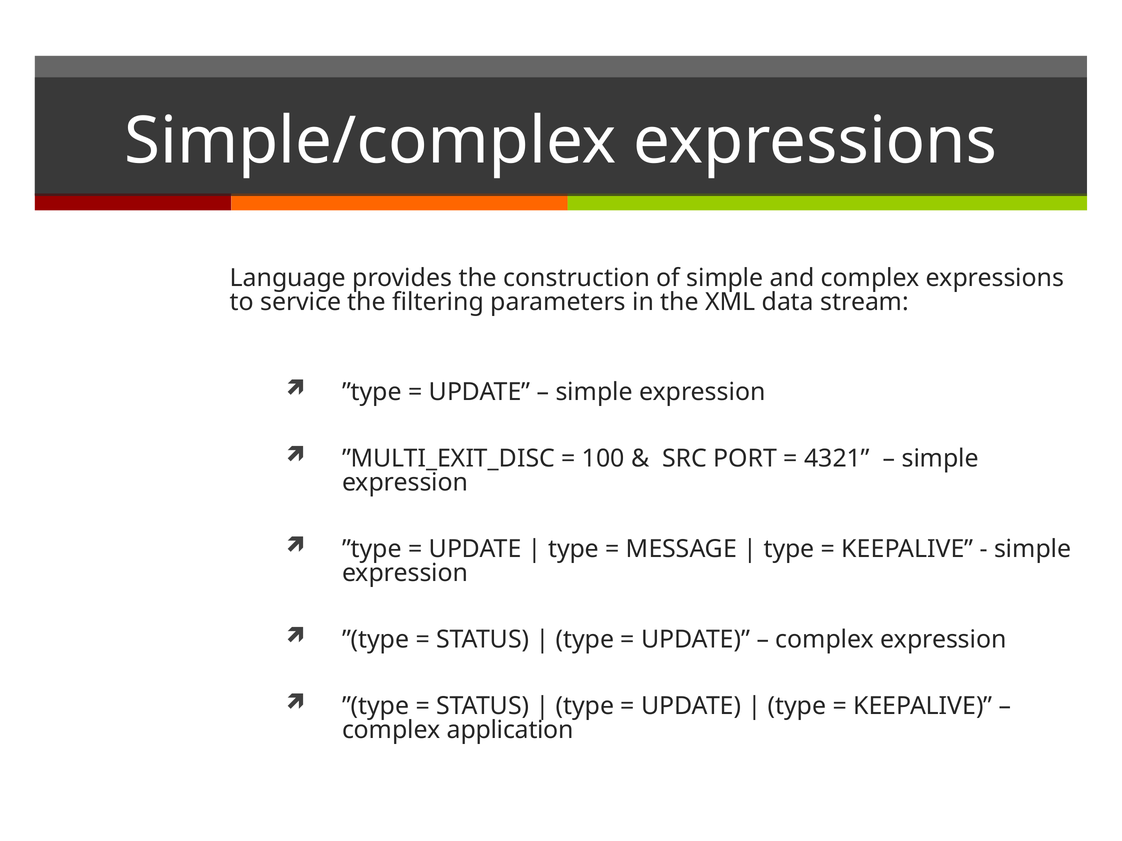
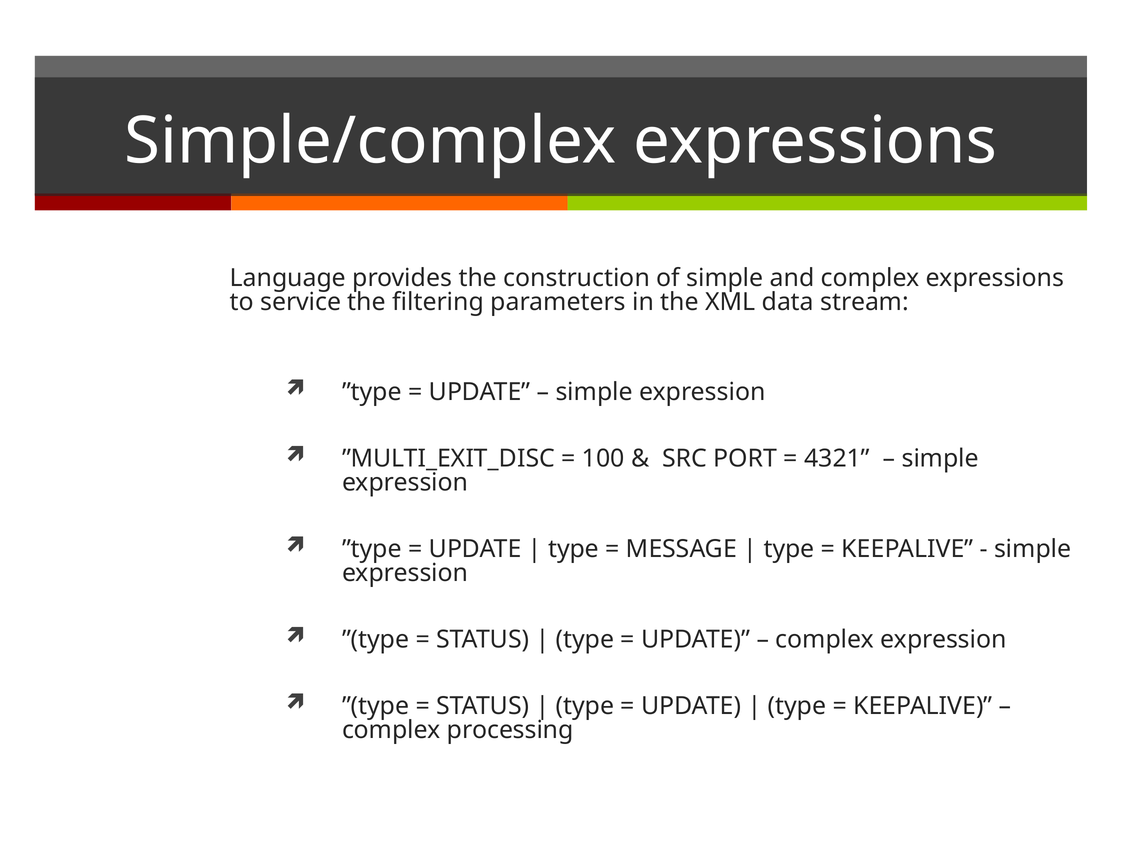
application: application -> processing (510, 730)
